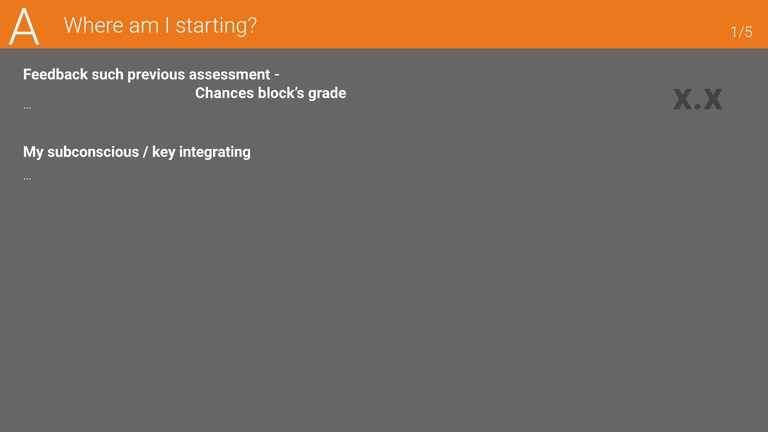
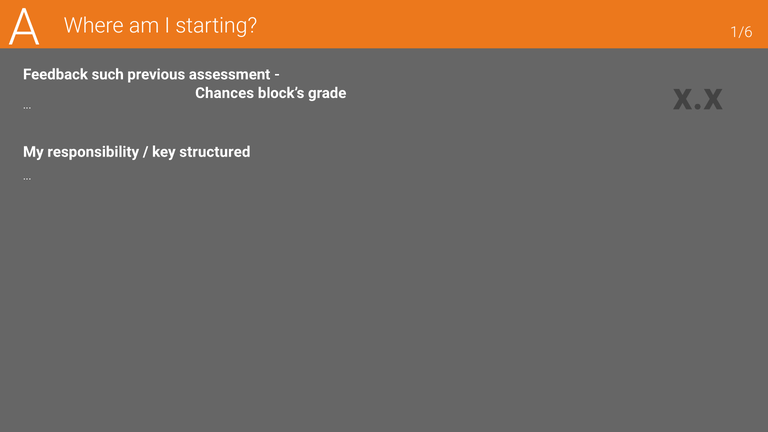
1/5: 1/5 -> 1/6 (741, 32)
subconscious: subconscious -> responsibility (93, 152)
integrating: integrating -> structured (215, 152)
